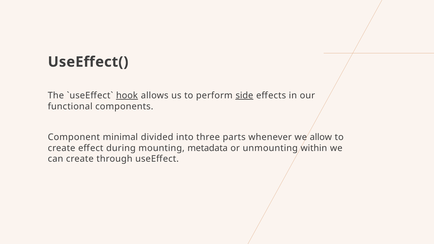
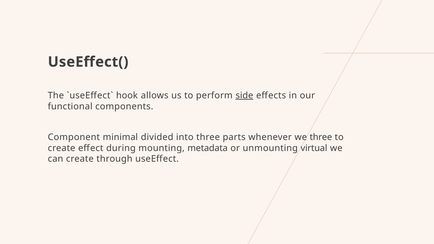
hook underline: present -> none (127, 96)
we allow: allow -> three (321, 137)
within: within -> virtual (314, 148)
